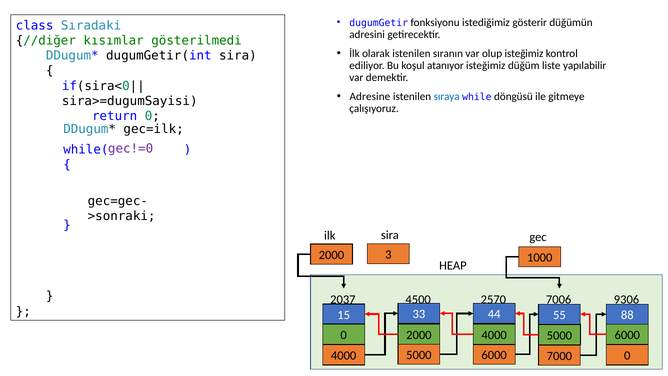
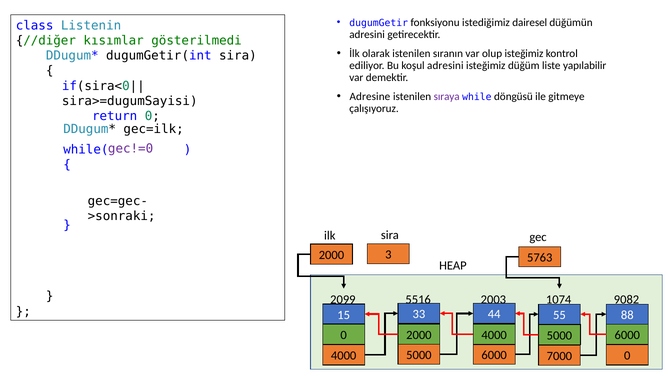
gösterir: gösterir -> dairesel (530, 22)
Sıradaki: Sıradaki -> Listenin (91, 26)
koşul atanıyor: atanıyor -> adresini (445, 65)
sıraya colour: blue -> purple (447, 96)
1000: 1000 -> 5763 (540, 257)
2037: 2037 -> 2099 (343, 299)
4500: 4500 -> 5516 (418, 299)
2570: 2570 -> 2003 (493, 299)
7006: 7006 -> 1074 (559, 299)
9306: 9306 -> 9082 (627, 299)
